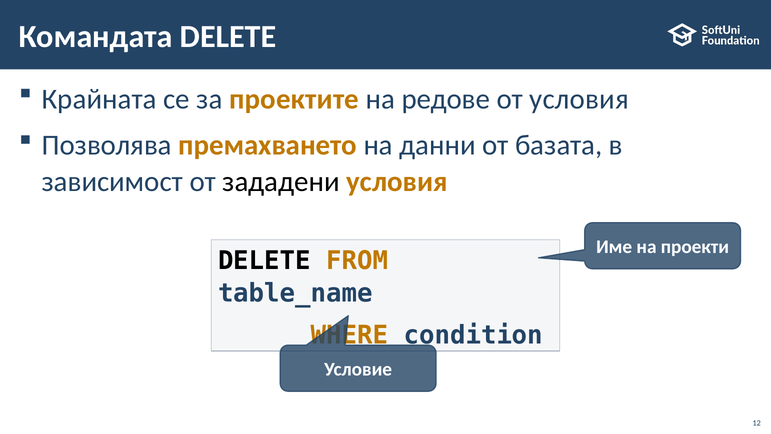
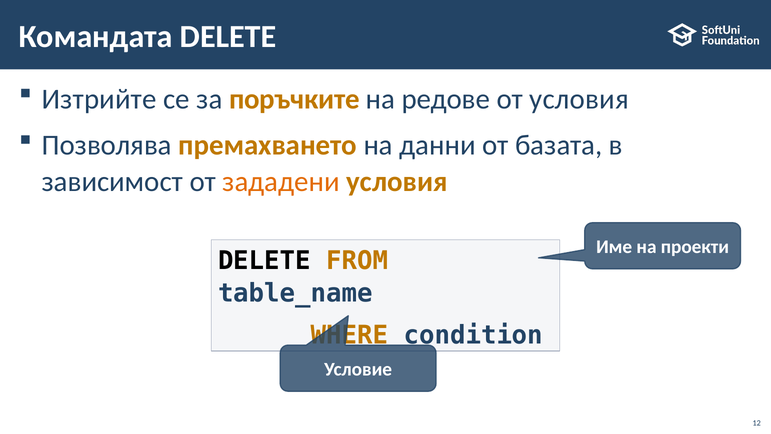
Крайната: Крайната -> Изтрийте (99, 99)
проектите: проектите -> поръчките (294, 99)
зададени colour: black -> orange (281, 182)
